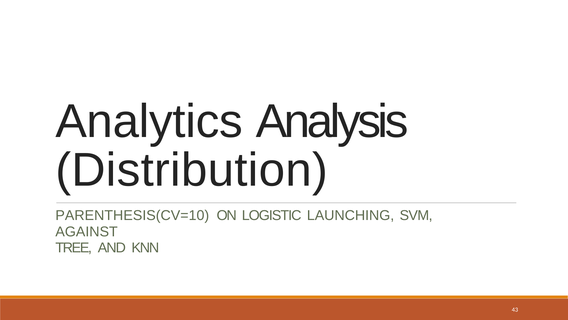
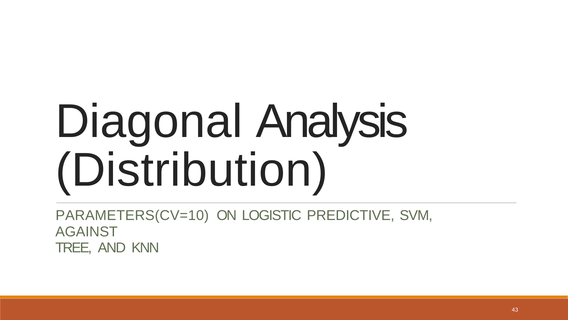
Analytics: Analytics -> Diagonal (149, 121)
PARENTHESIS(CV=10: PARENTHESIS(CV=10 -> PARAMETERS(CV=10 (132, 215)
LAUNCHING: LAUNCHING -> PREDICTIVE (351, 215)
